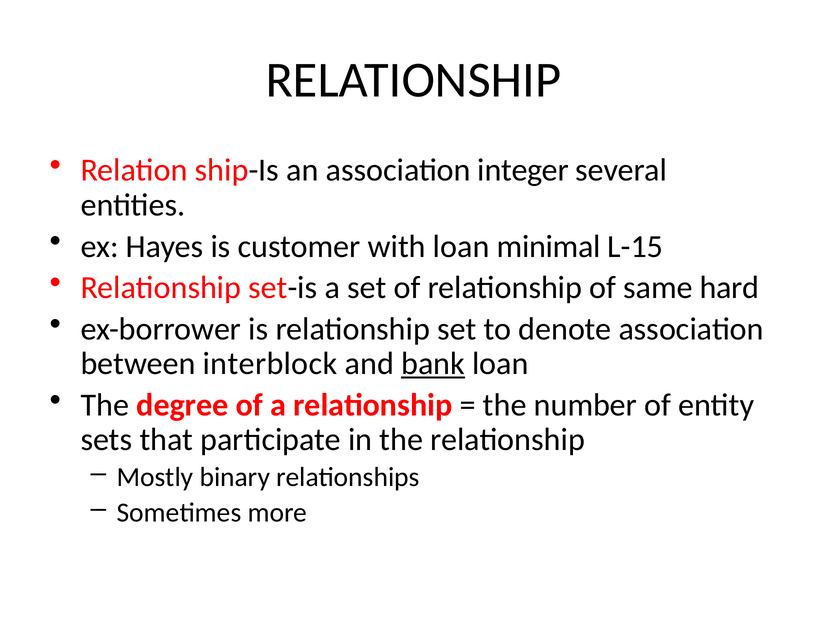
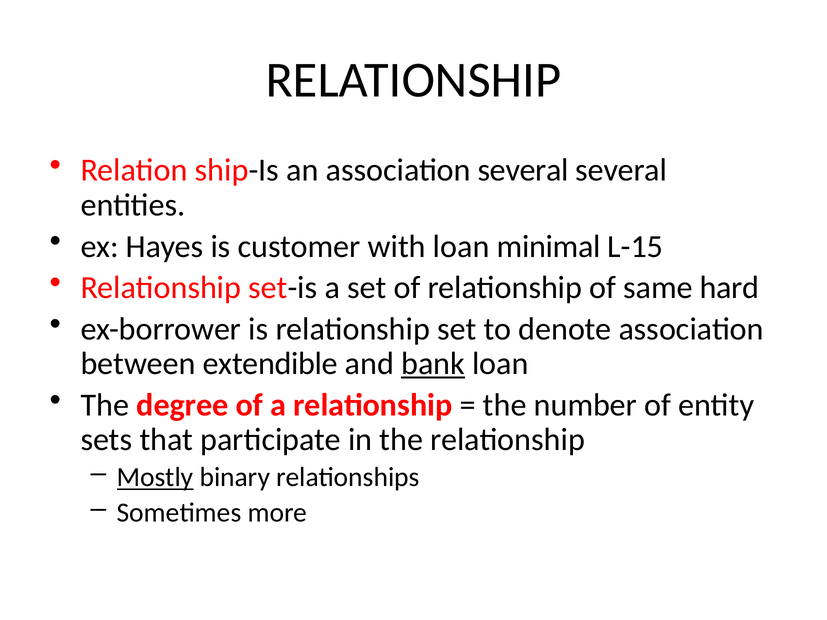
association integer: integer -> several (523, 170)
interblock: interblock -> extendible (270, 364)
Mostly underline: none -> present (155, 477)
